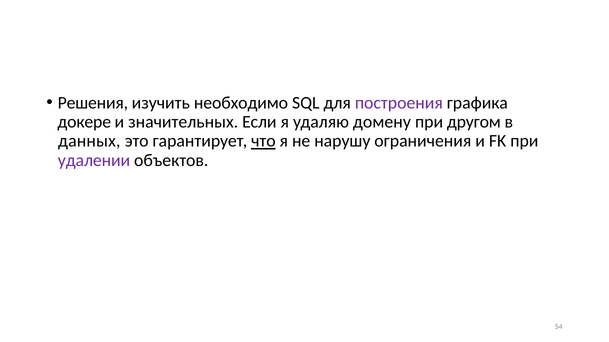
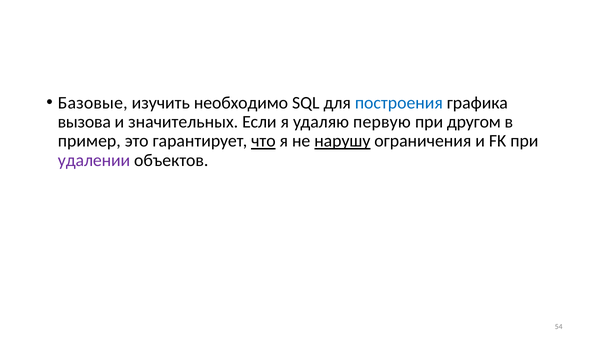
Решения: Решения -> Базовые (93, 103)
построения colour: purple -> blue (399, 103)
докере: докере -> вызова (84, 122)
домену: домену -> первую (382, 122)
данных: данных -> пример (89, 141)
нарушу underline: none -> present (342, 141)
